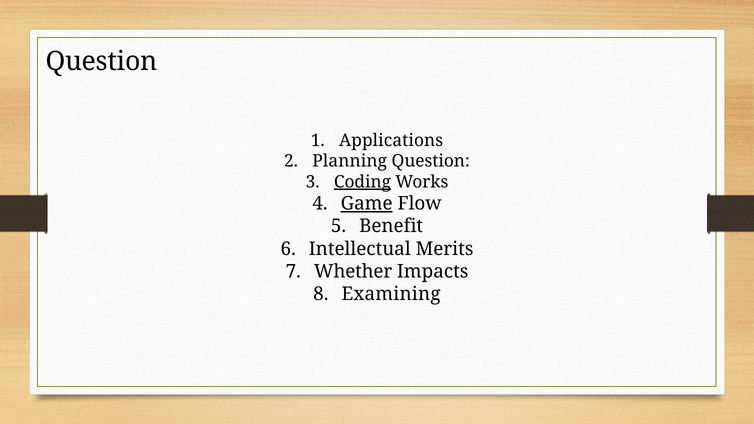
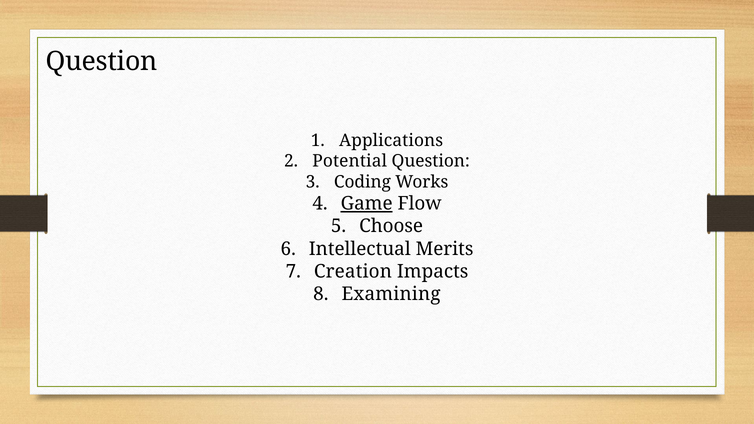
Planning: Planning -> Potential (350, 161)
Coding underline: present -> none (362, 182)
Benefit: Benefit -> Choose (391, 226)
Whether: Whether -> Creation (353, 272)
